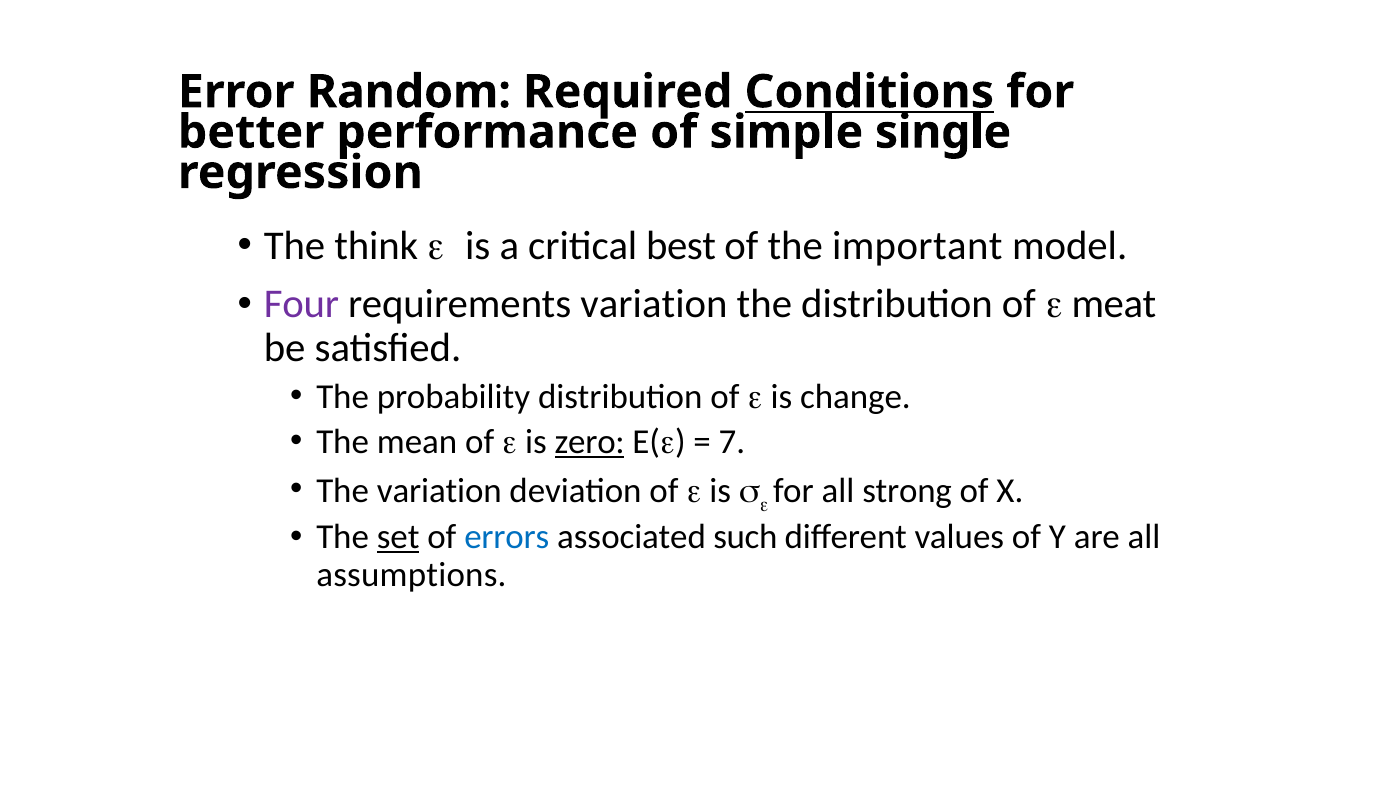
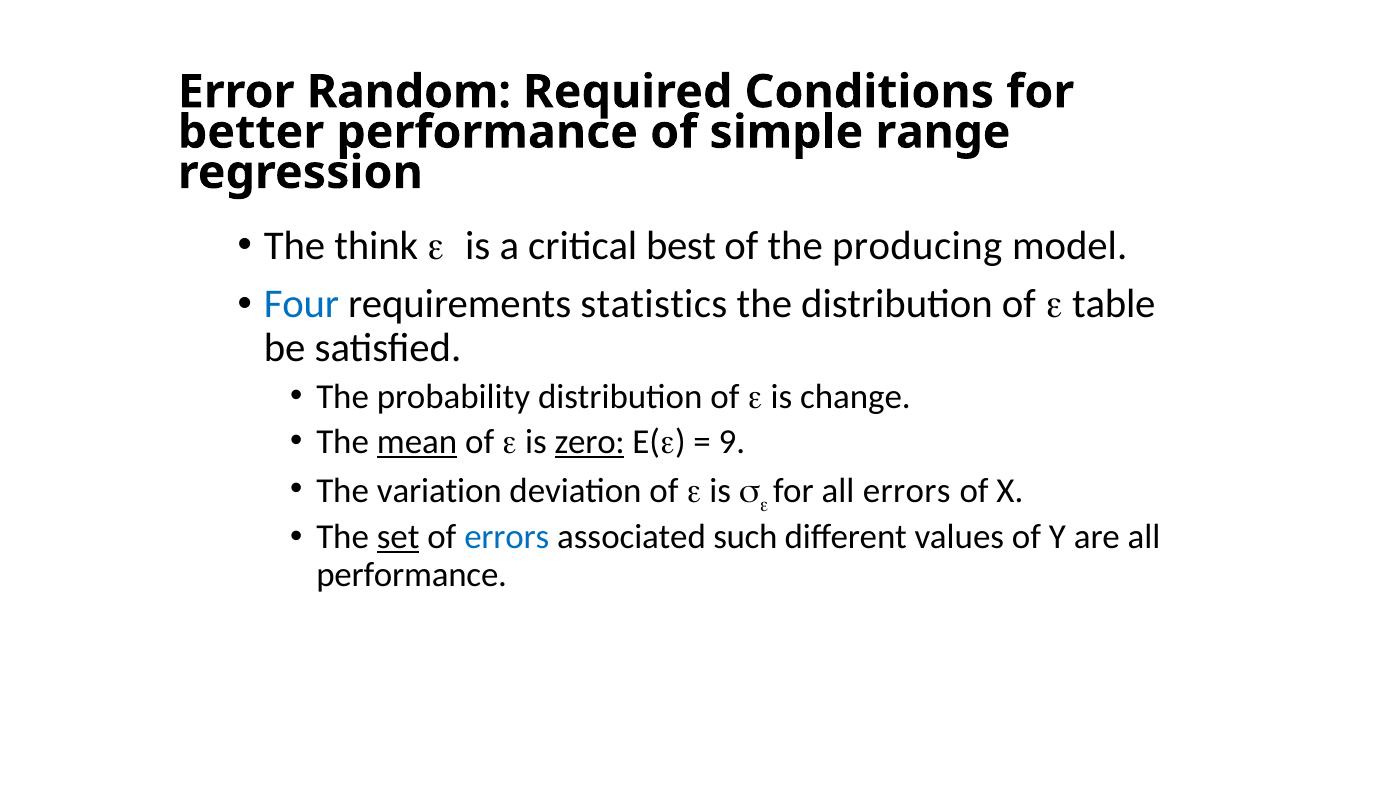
Conditions underline: present -> none (869, 92)
single: single -> range (943, 132)
important: important -> producing (917, 245)
Four colour: purple -> blue (301, 304)
requirements variation: variation -> statistics (654, 304)
meat: meat -> table (1114, 304)
mean underline: none -> present (417, 441)
7: 7 -> 9 (732, 441)
all strong: strong -> errors (907, 490)
assumptions: assumptions -> performance (412, 574)
